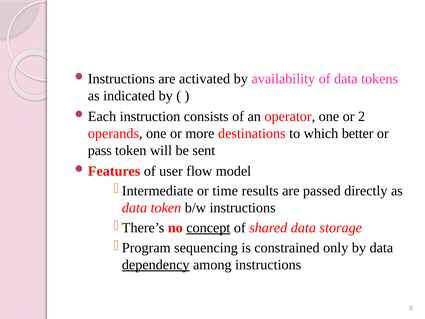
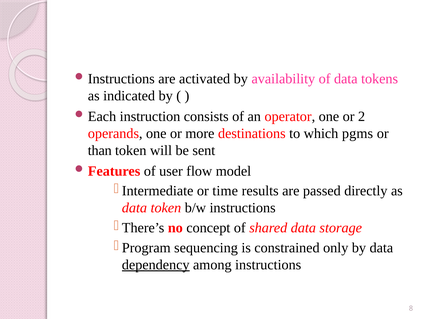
better: better -> pgms (358, 133)
pass: pass -> than (100, 150)
concept underline: present -> none (208, 228)
